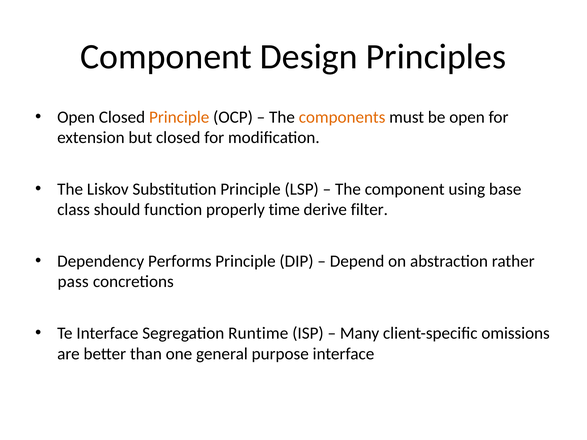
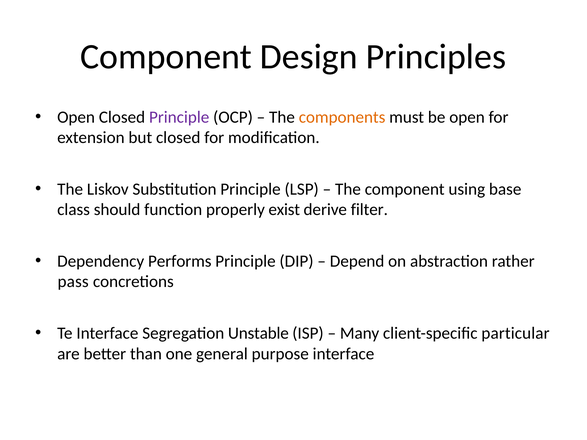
Principle colour: orange -> purple (179, 117)
time: time -> exist (284, 210)
Runtime: Runtime -> Unstable (258, 333)
omissions: omissions -> particular (516, 333)
